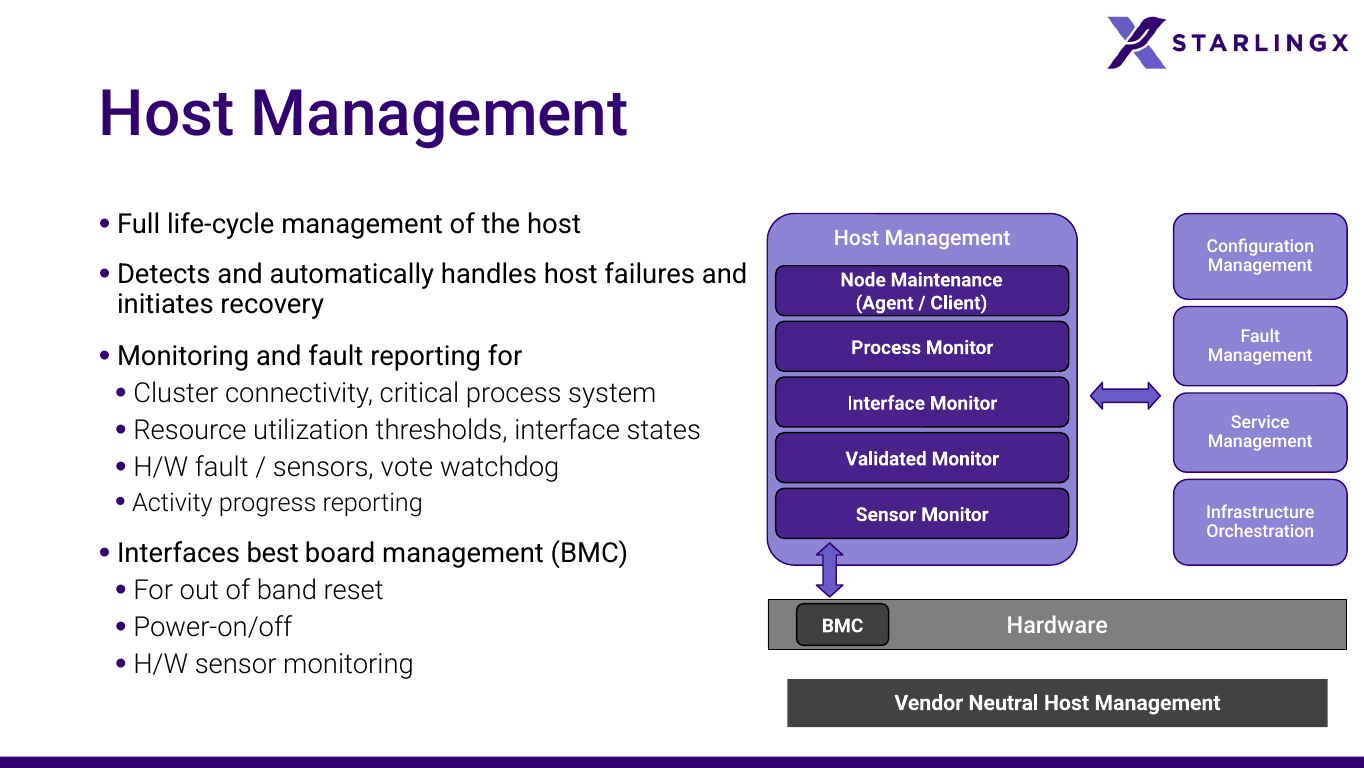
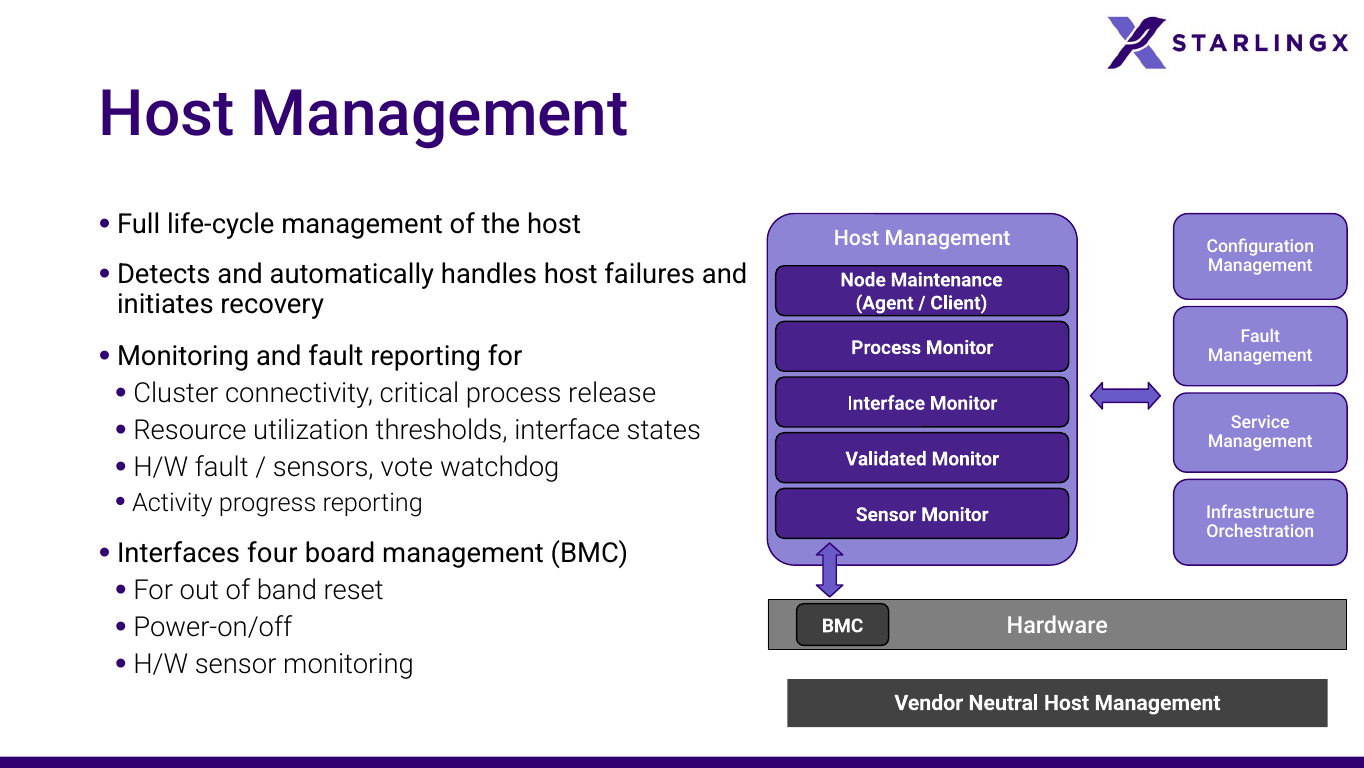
system: system -> release (612, 393)
best: best -> four (272, 553)
